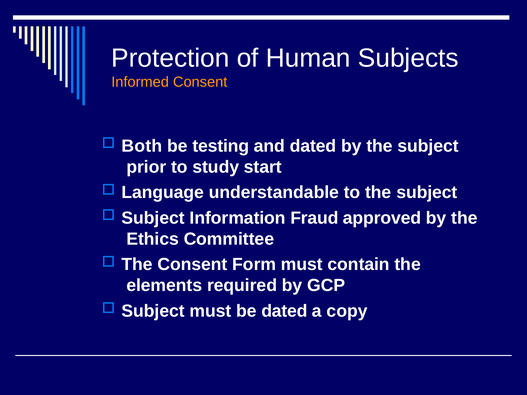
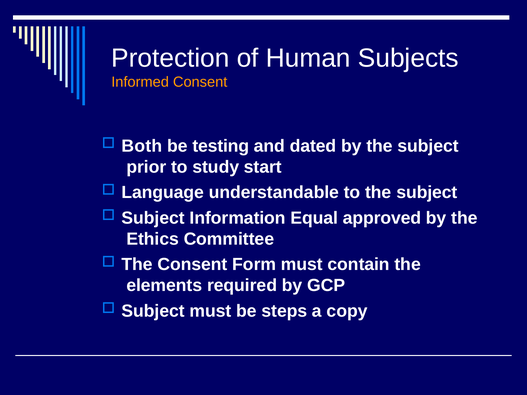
Fraud: Fraud -> Equal (314, 218)
be dated: dated -> steps (284, 311)
